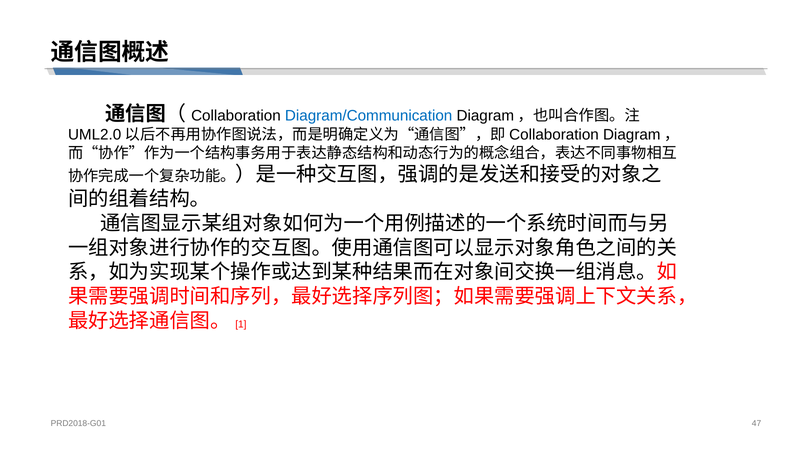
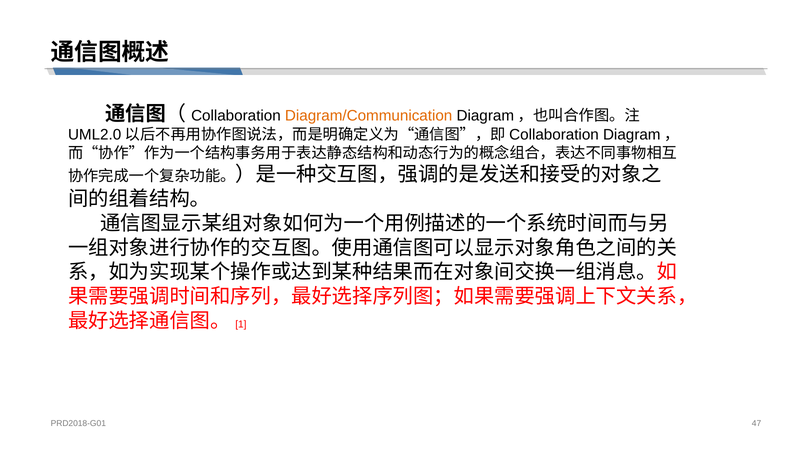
Diagram/Communication colour: blue -> orange (369, 115)
